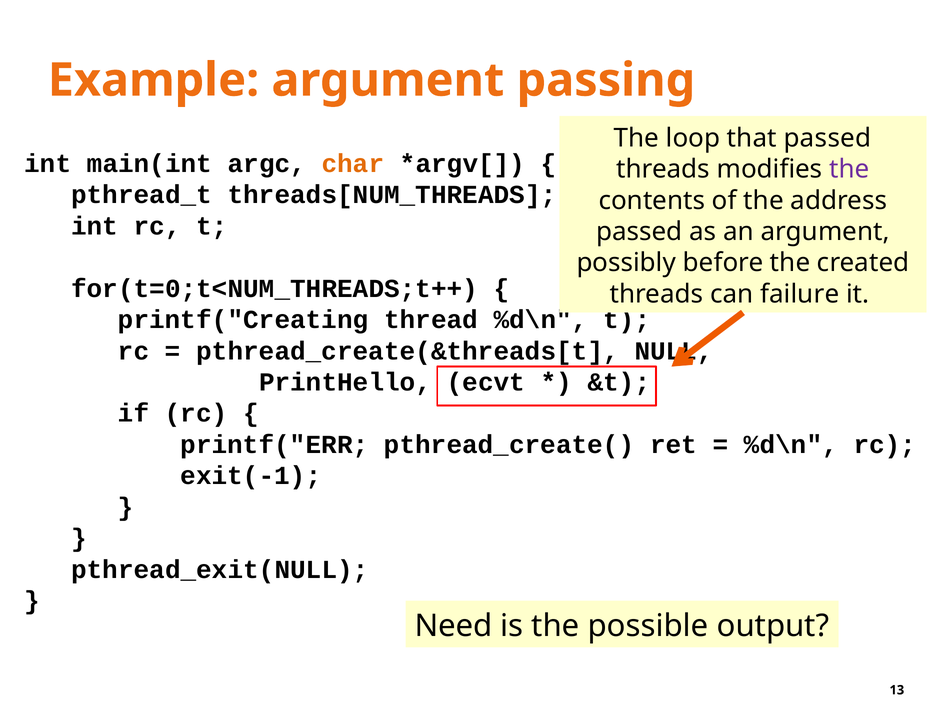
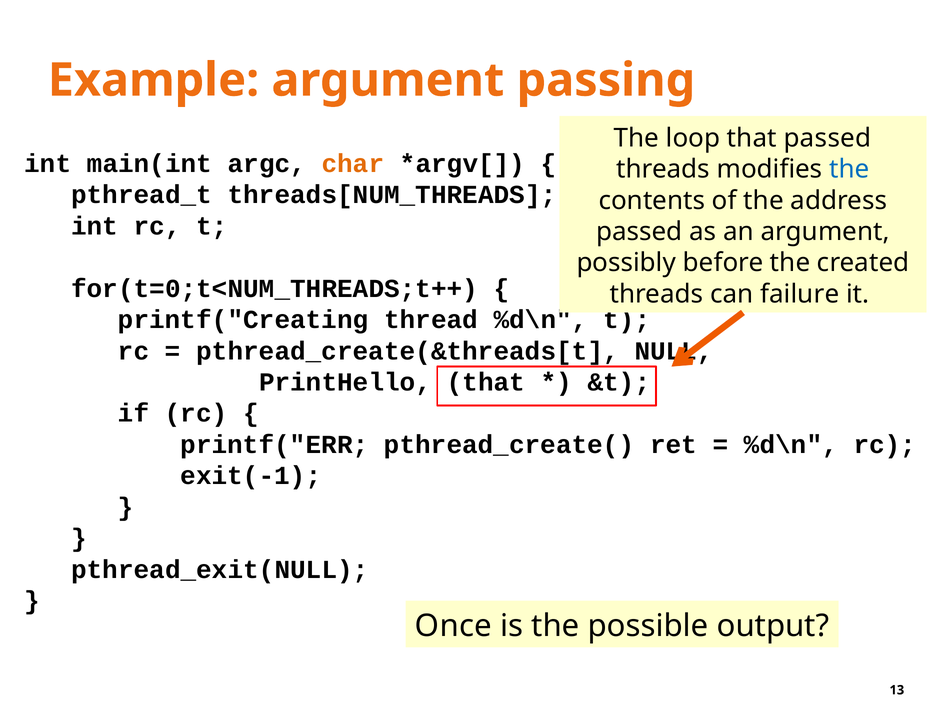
the colour: purple -> blue (849, 169)
PrintHello ecvt: ecvt -> that (486, 383)
Need: Need -> Once (453, 627)
